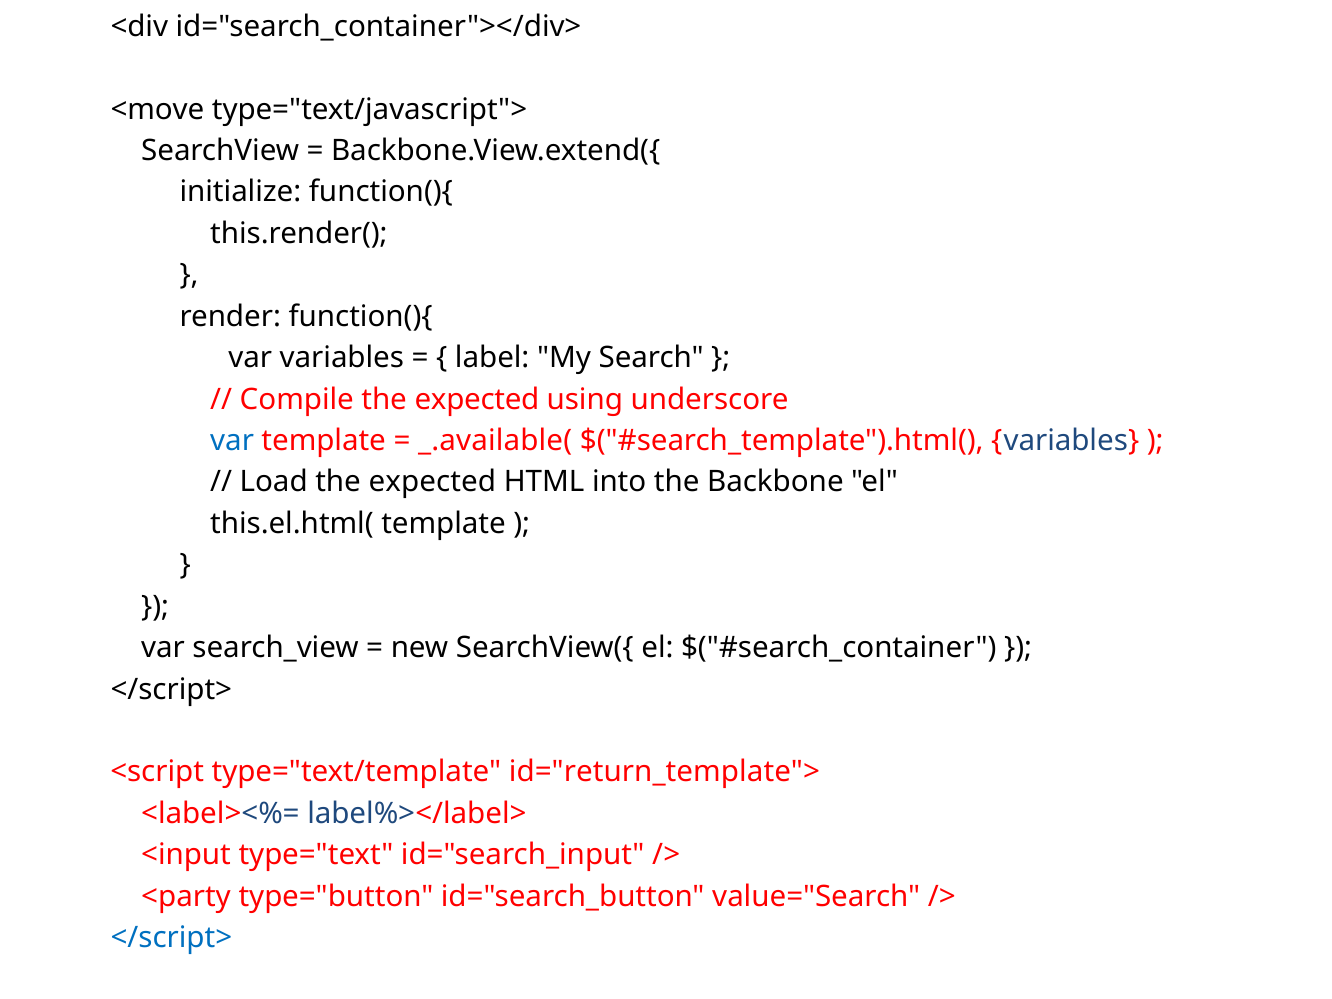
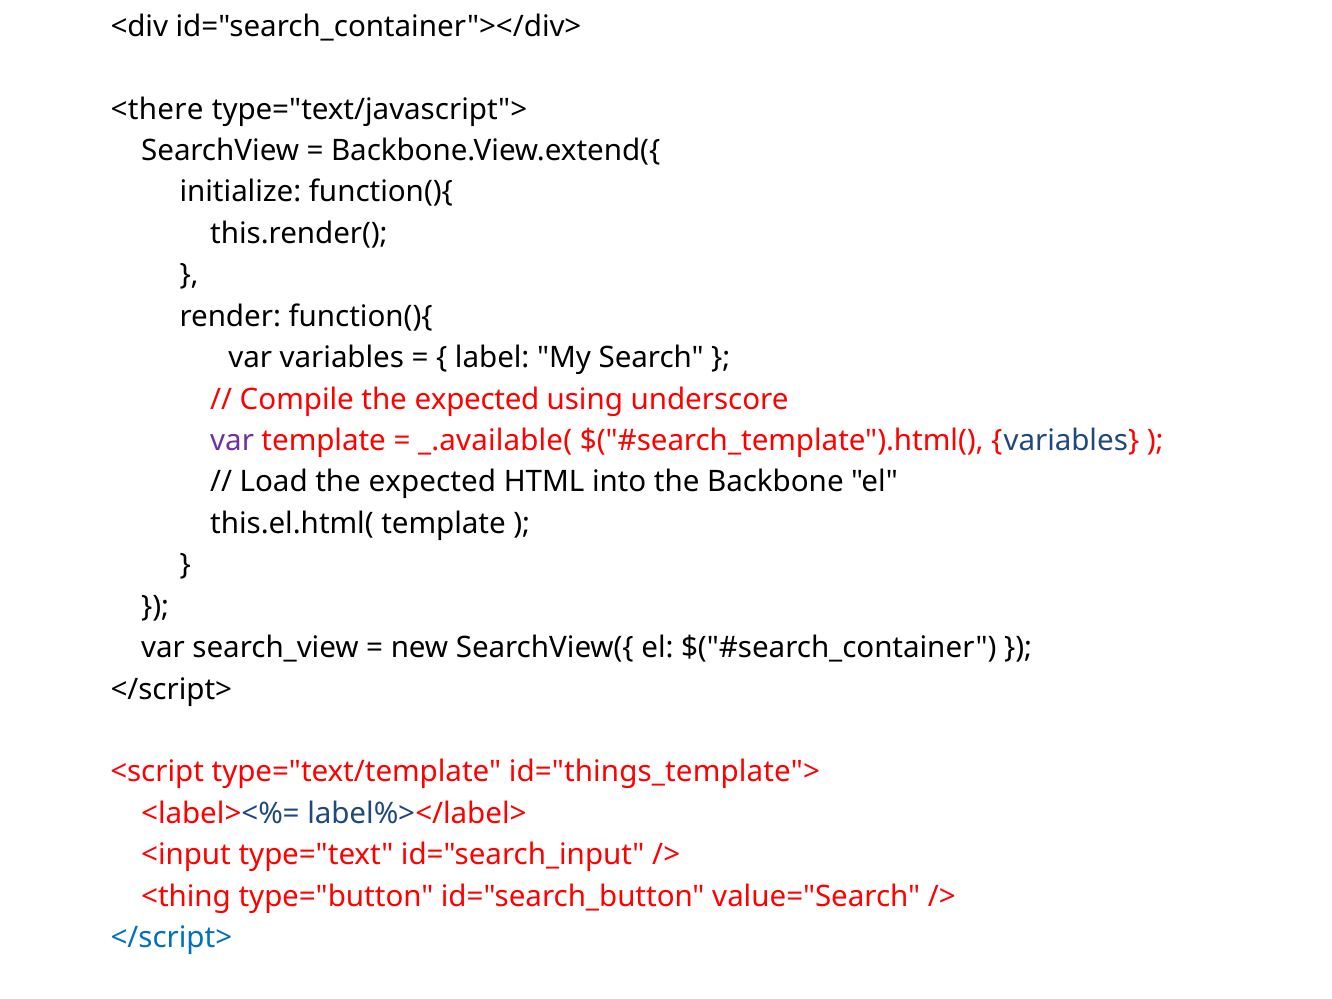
<move: <move -> <there (157, 109)
var colour: blue -> purple (232, 441)
id="return_template">: id="return_template"> -> id="things_template"> (664, 772)
<party: <party -> <thing (186, 896)
